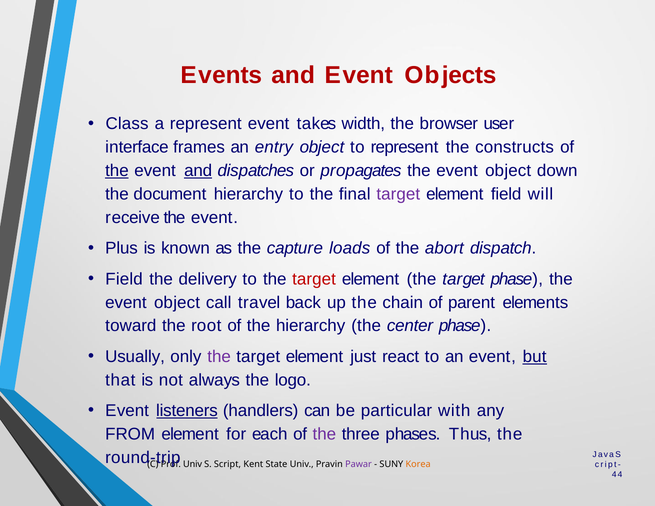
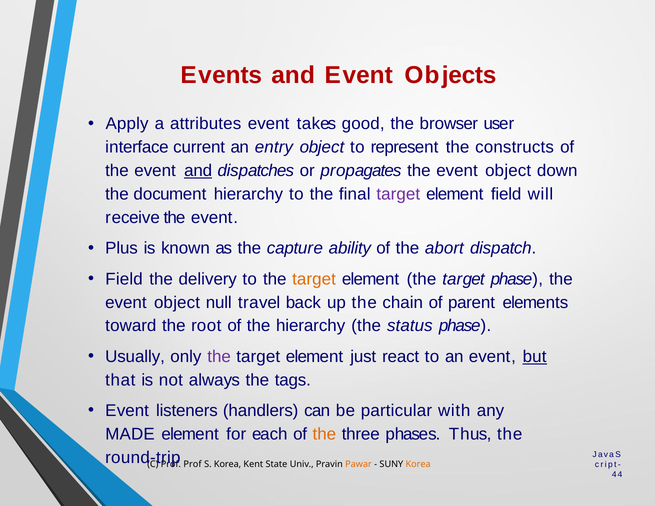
Class: Class -> Apply (127, 124)
a represent: represent -> attributes (206, 124)
width: width -> good (363, 124)
frames: frames -> current (199, 147)
the underline: present -> none (117, 171)
loads: loads -> ability (350, 248)
target colour: red -> orange (314, 279)
call: call -> null (219, 303)
center: center -> status (410, 326)
logo: logo -> tags (293, 380)
listeners underline: present -> none (187, 411)
FROM: FROM -> MADE (130, 434)
the colour: purple -> orange (324, 434)
Univ: Univ -> Prof (192, 464)
S Script: Script -> Korea (228, 464)
Pawar colour: purple -> orange (358, 464)
